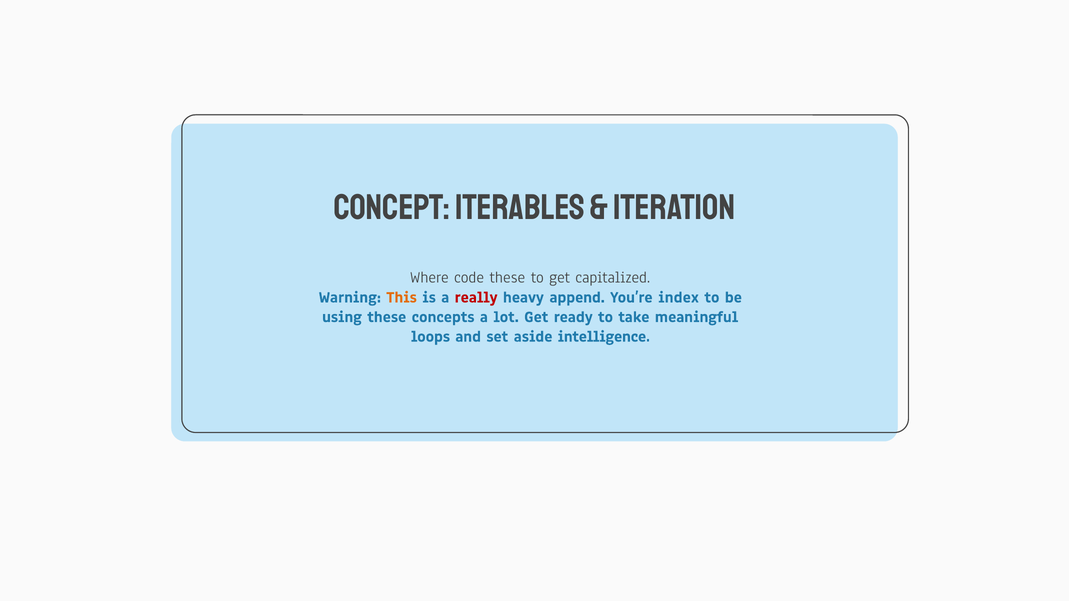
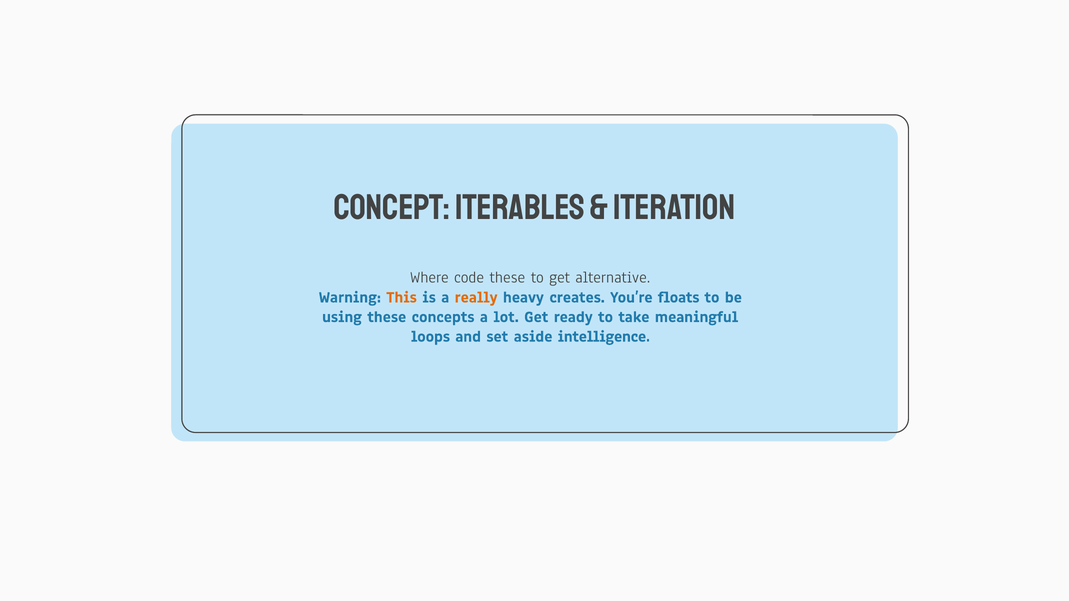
capitalized: capitalized -> alternative (613, 278)
really colour: red -> orange (476, 297)
append: append -> creates (577, 297)
index: index -> floats (679, 297)
